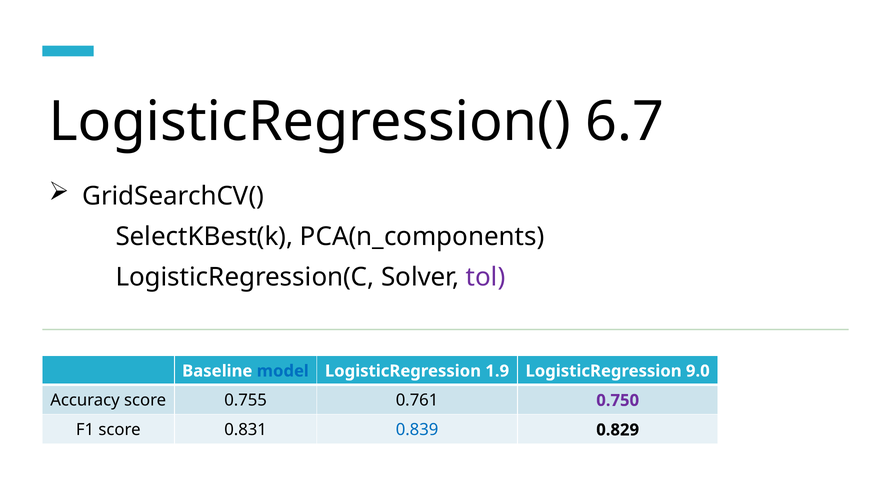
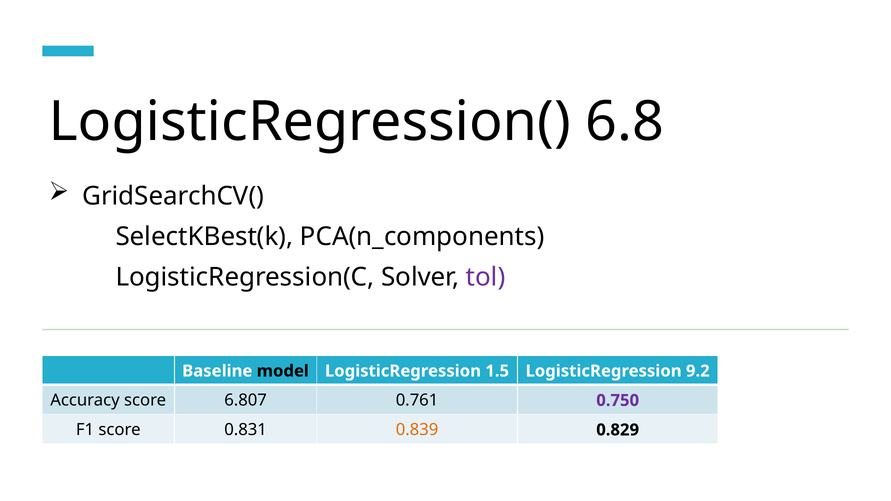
6.7: 6.7 -> 6.8 (625, 122)
model colour: blue -> black (283, 371)
1.9: 1.9 -> 1.5 (497, 371)
9.0: 9.0 -> 9.2 (698, 371)
0.755: 0.755 -> 6.807 (246, 401)
0.839 colour: blue -> orange (417, 430)
